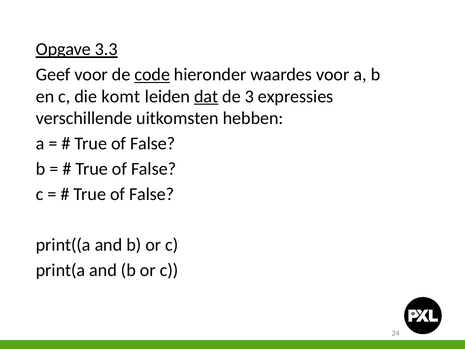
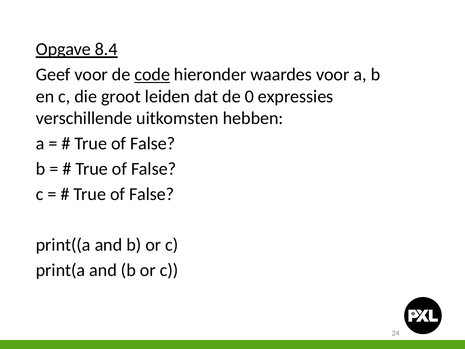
3.3: 3.3 -> 8.4 (106, 49)
komt: komt -> groot (121, 96)
dat underline: present -> none (206, 96)
3: 3 -> 0 (249, 96)
